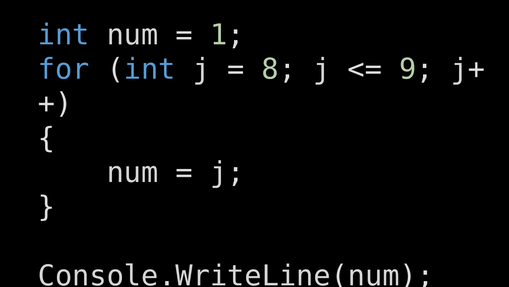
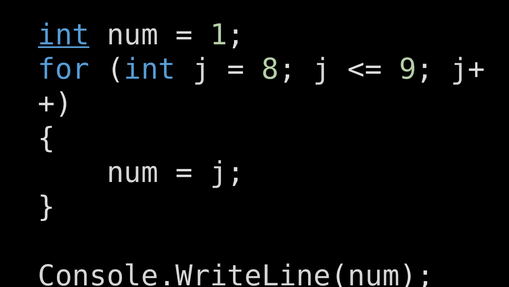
int underline: none -> present (64, 35)
